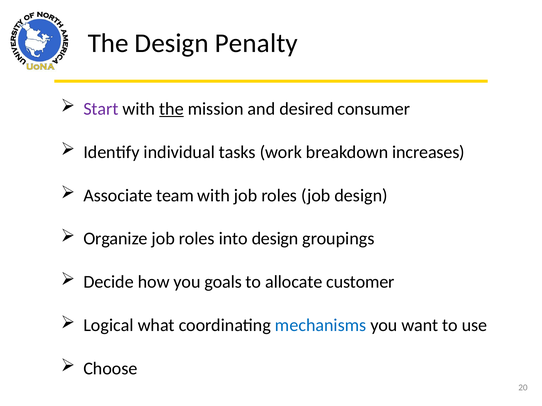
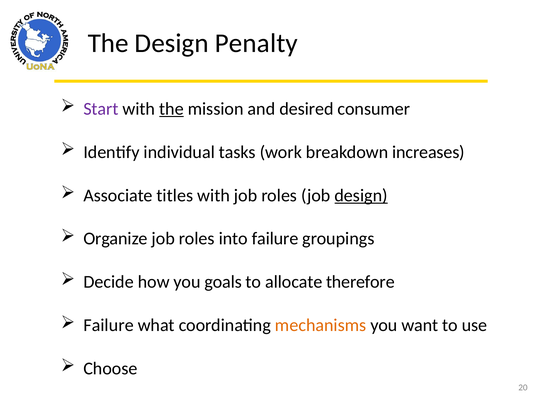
team: team -> titles (175, 196)
design underline: none -> present (361, 196)
into design: design -> failure (275, 239)
customer: customer -> therefore (360, 282)
Logical: Logical -> Failure (109, 326)
mechanisms colour: blue -> orange (321, 326)
